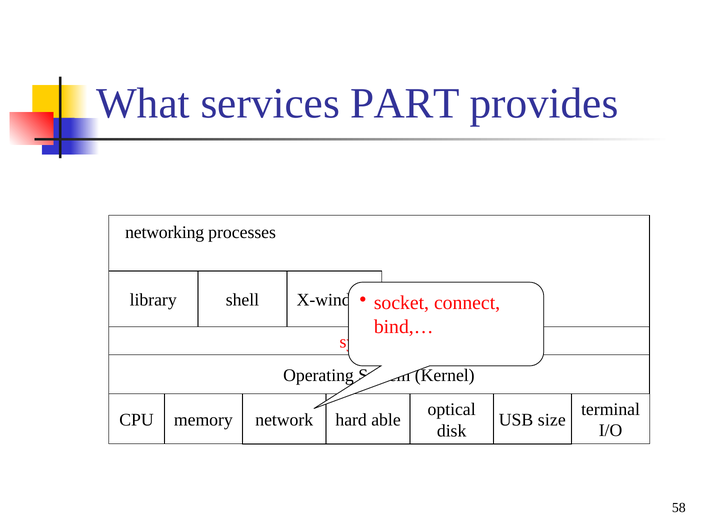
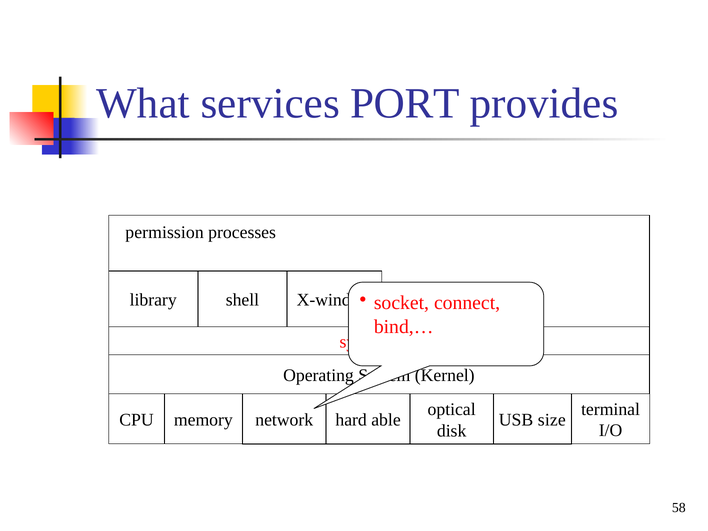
PART: PART -> PORT (405, 103)
networking: networking -> permission (165, 232)
